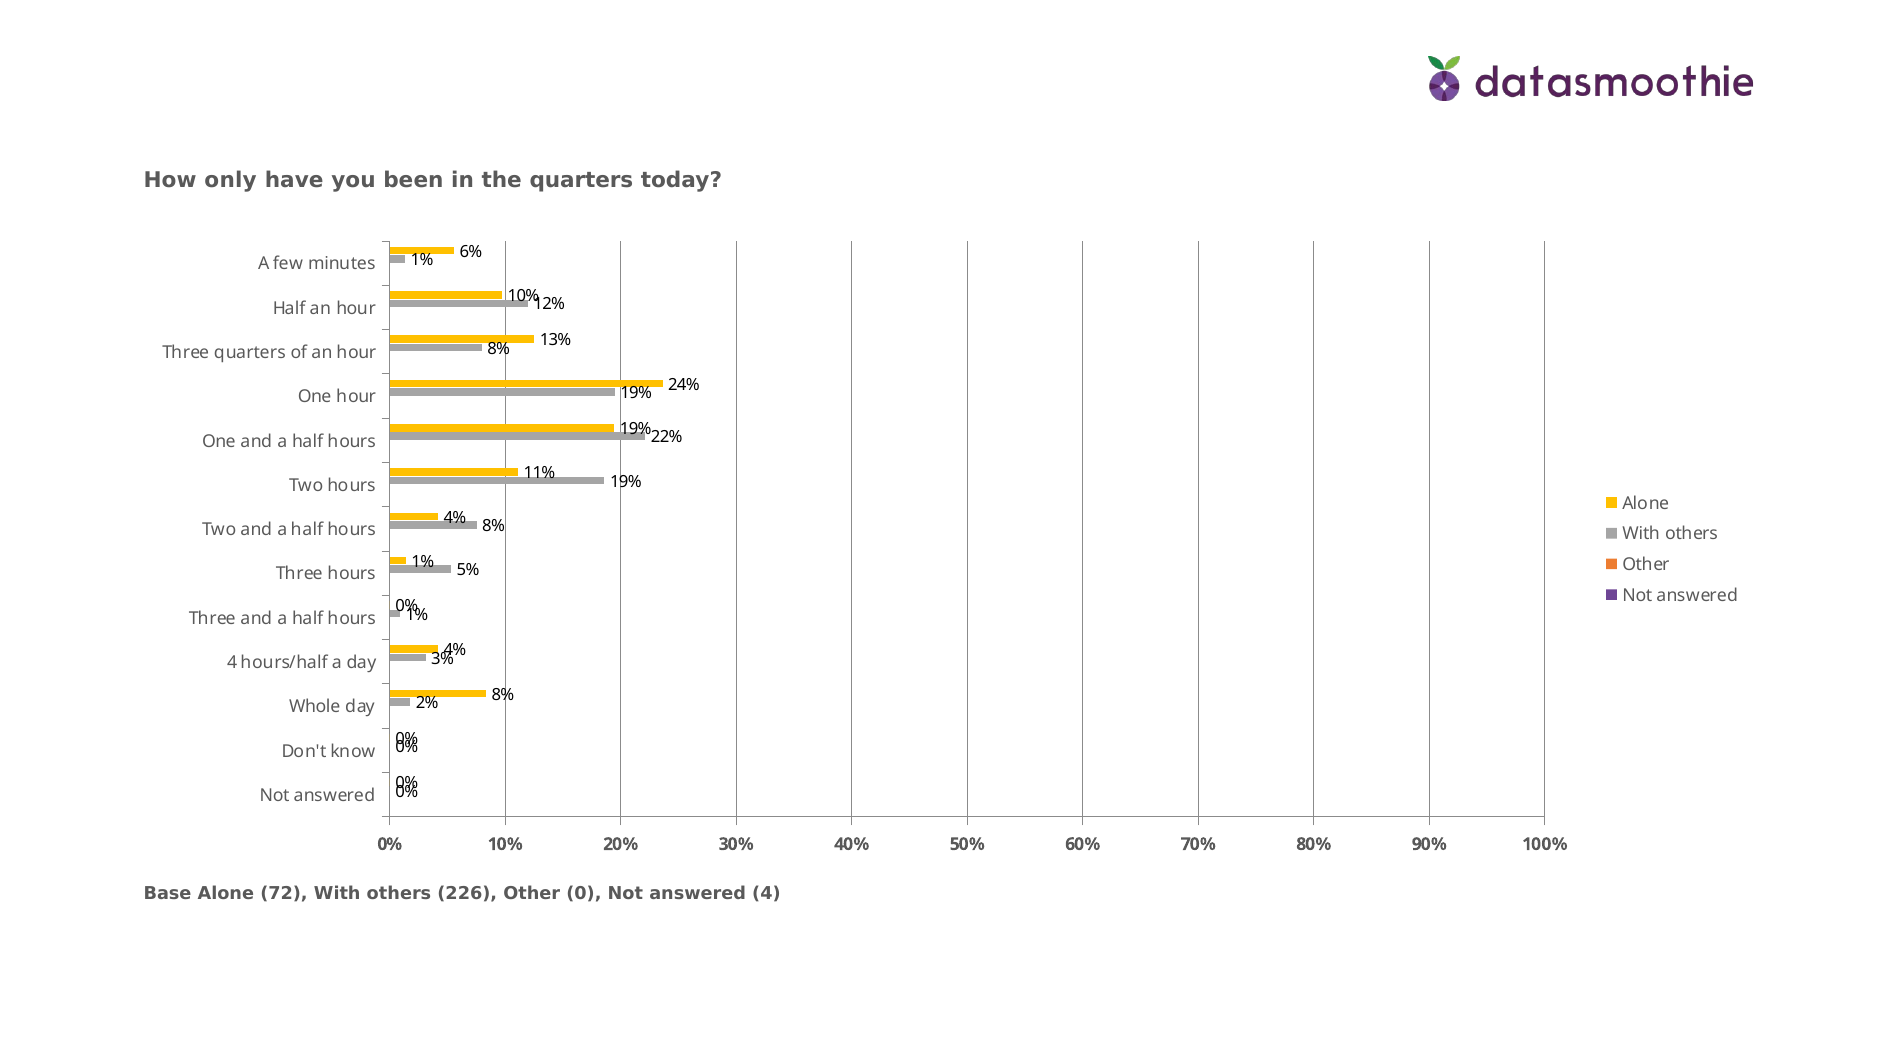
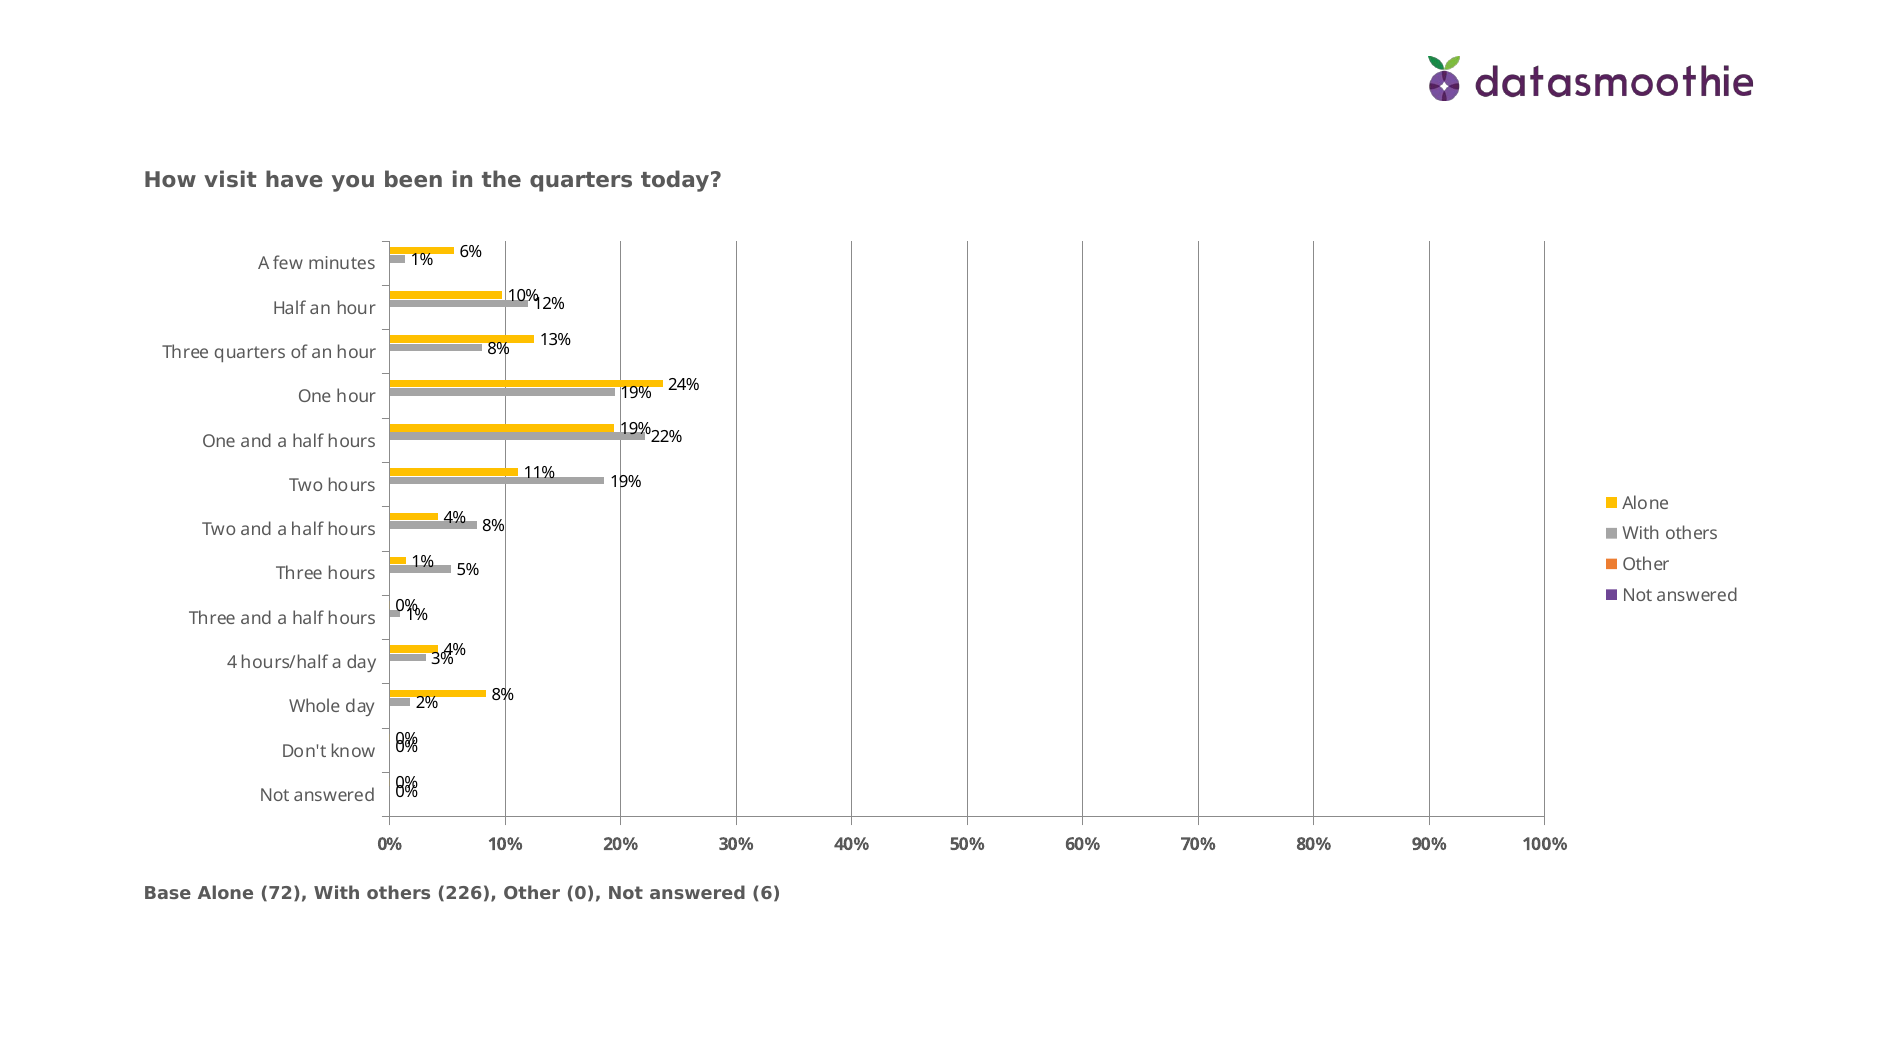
only: only -> visit (231, 180)
answered 4: 4 -> 6 (766, 893)
